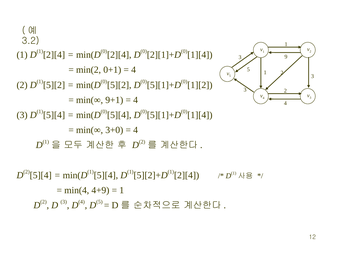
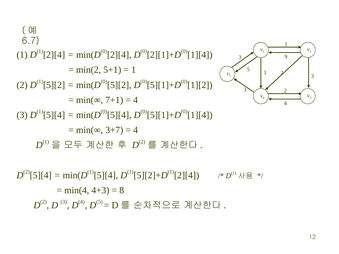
3.2: 3.2 -> 6.7 (31, 41)
0+1: 0+1 -> 5+1 (112, 70)
4: 4 -> 1 (134, 70)
9+1: 9+1 -> 7+1 (114, 100)
3+0: 3+0 -> 3+7 (114, 130)
4+9: 4+9 -> 4+3 (100, 190)
1: 1 -> 8 (122, 190)
